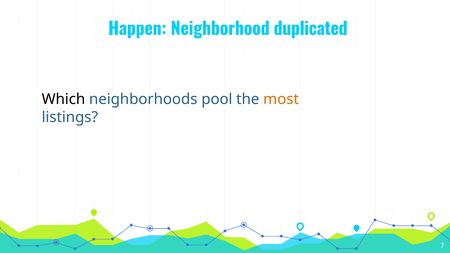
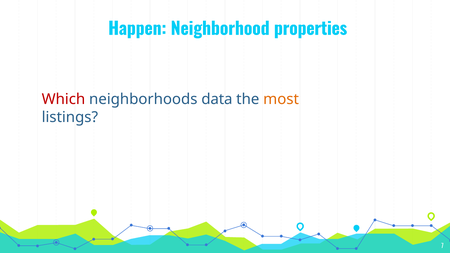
duplicated: duplicated -> properties (311, 29)
Which colour: black -> red (63, 99)
pool: pool -> data (217, 99)
